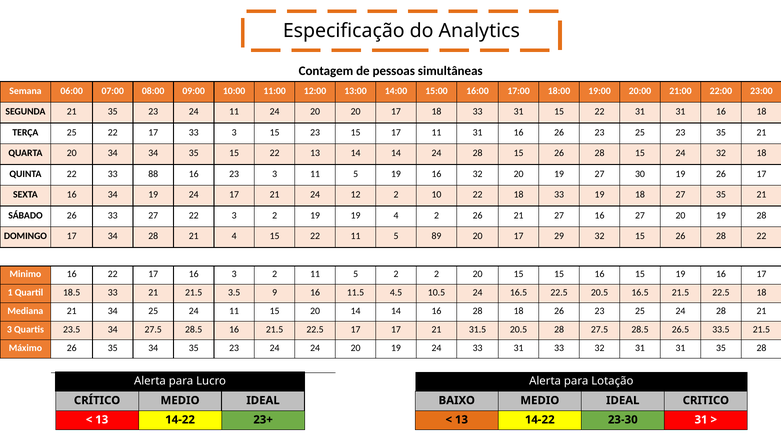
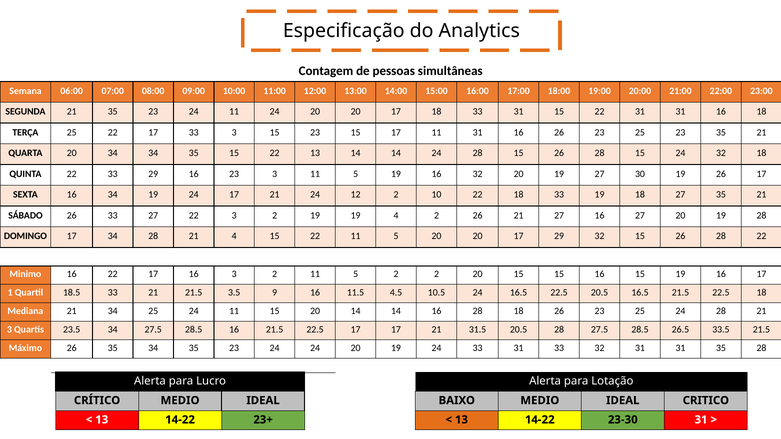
33 88: 88 -> 29 (153, 174)
5 89: 89 -> 20 (437, 236)
